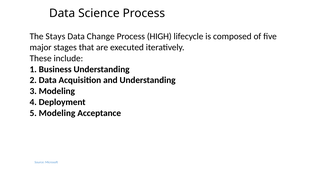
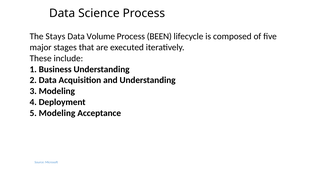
Change: Change -> Volume (101, 37)
HIGH: HIGH -> BEEN (159, 37)
